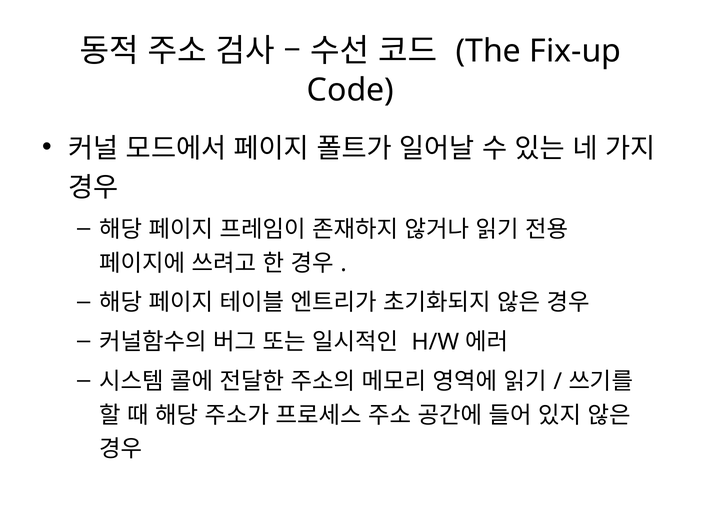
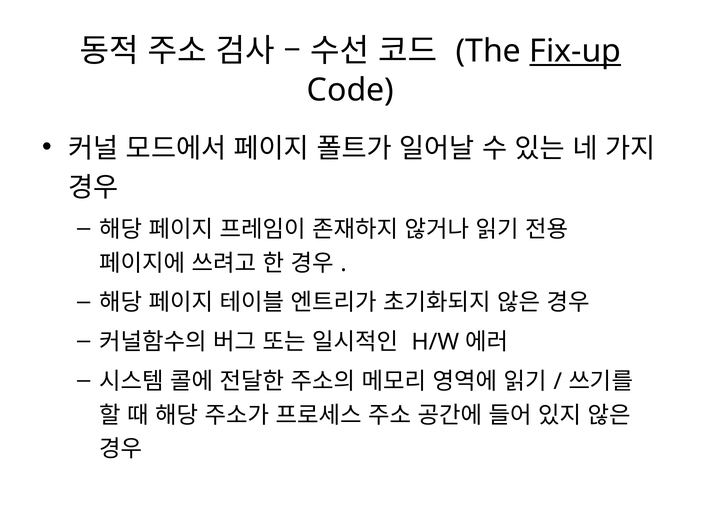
Fix-up underline: none -> present (575, 51)
